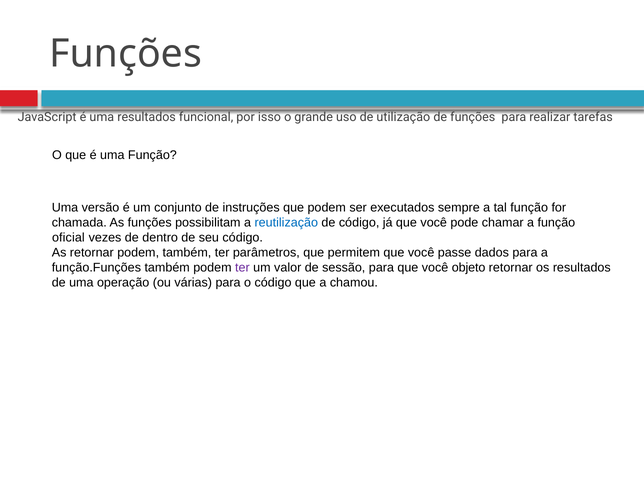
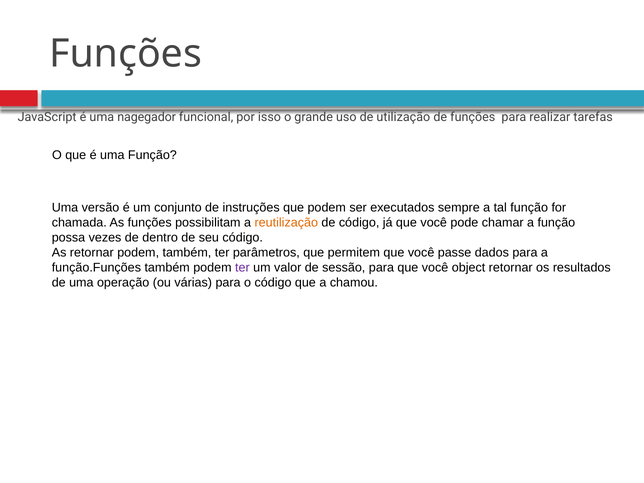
uma resultados: resultados -> nagegador (147, 117)
reutilização colour: blue -> orange (286, 222)
oficial: oficial -> possa (68, 237)
objeto: objeto -> object (469, 268)
